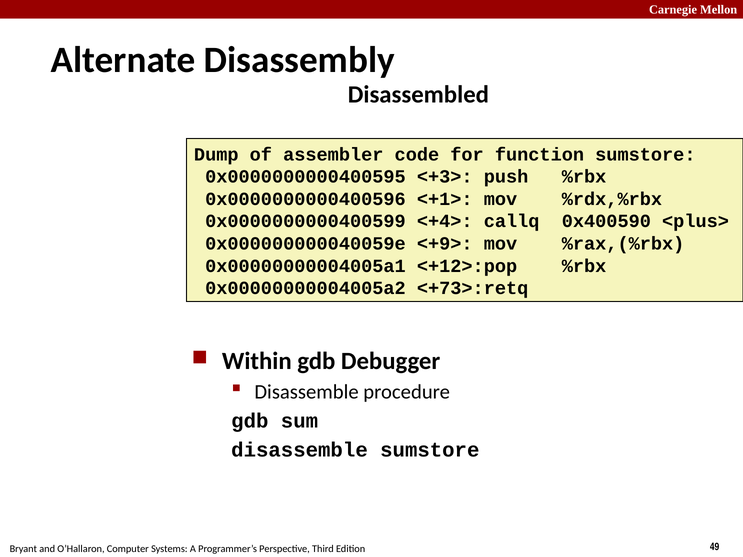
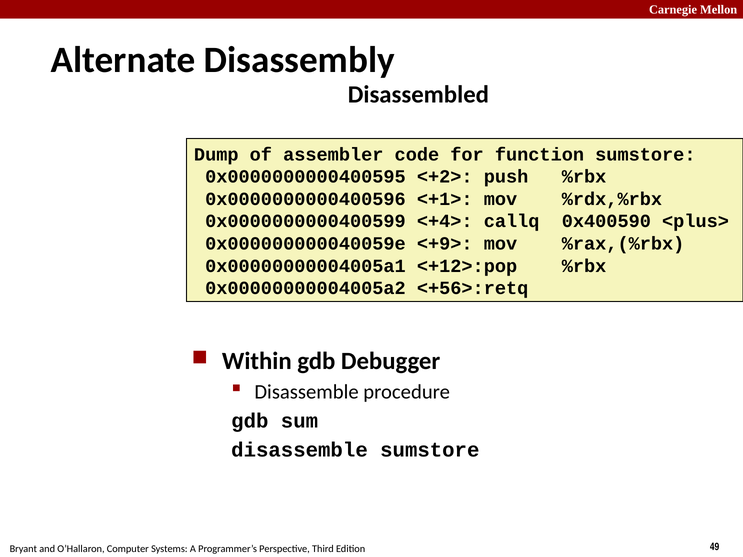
<+3>: <+3> -> <+2> (445, 177)
<+73>:retq: <+73>:retq -> <+56>:retq (473, 288)
